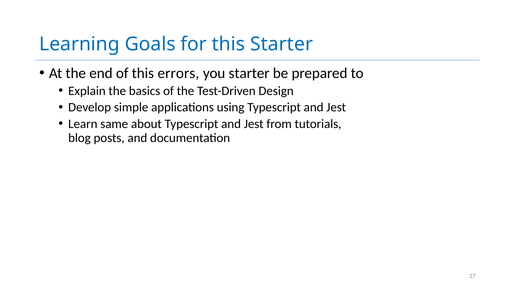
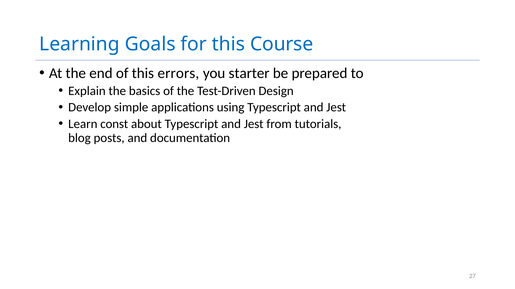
this Starter: Starter -> Course (282, 44)
same: same -> const (114, 124)
